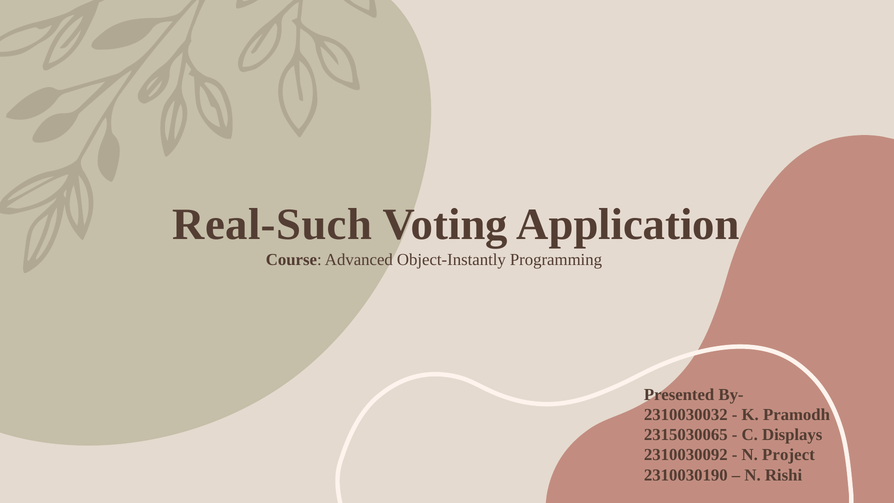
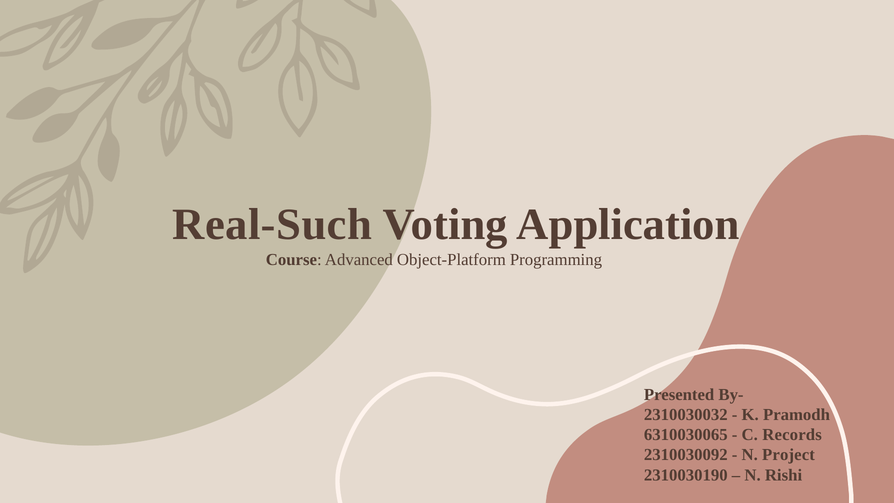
Object-Instantly: Object-Instantly -> Object-Platform (451, 260)
2315030065: 2315030065 -> 6310030065 (686, 435)
Displays: Displays -> Records (792, 435)
